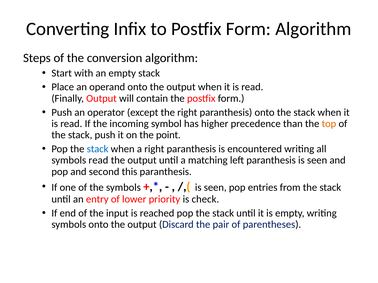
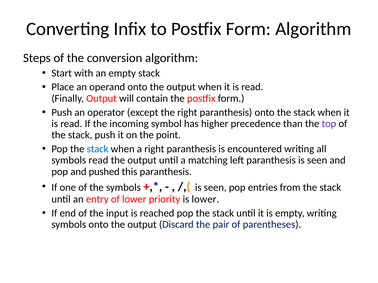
top colour: orange -> purple (329, 124)
second: second -> pushed (104, 172)
is check: check -> lower (205, 199)
